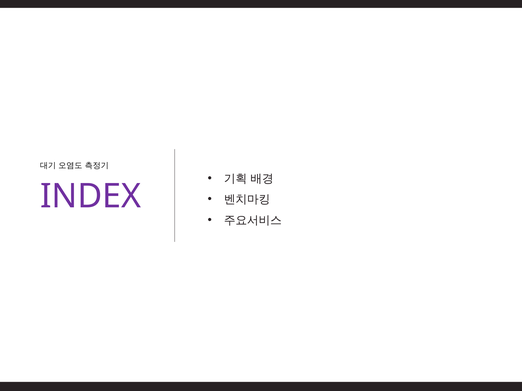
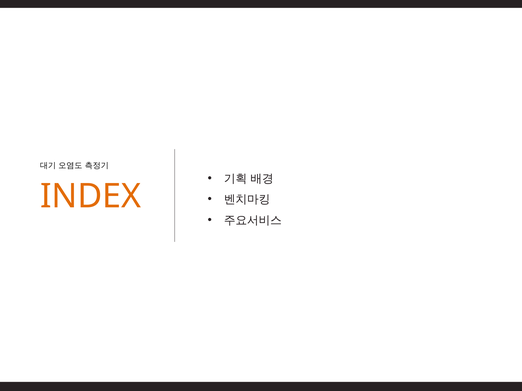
INDEX colour: purple -> orange (91, 196)
